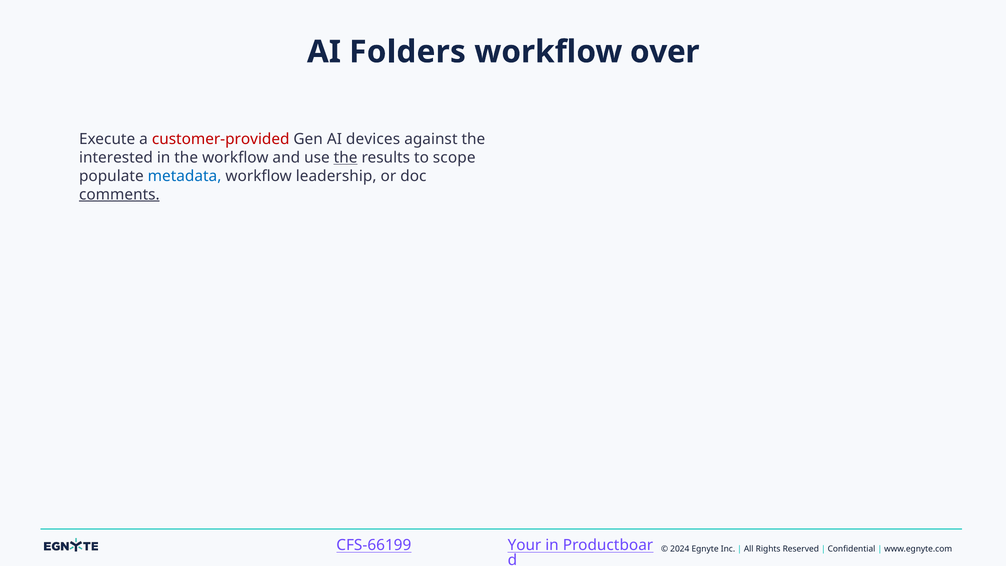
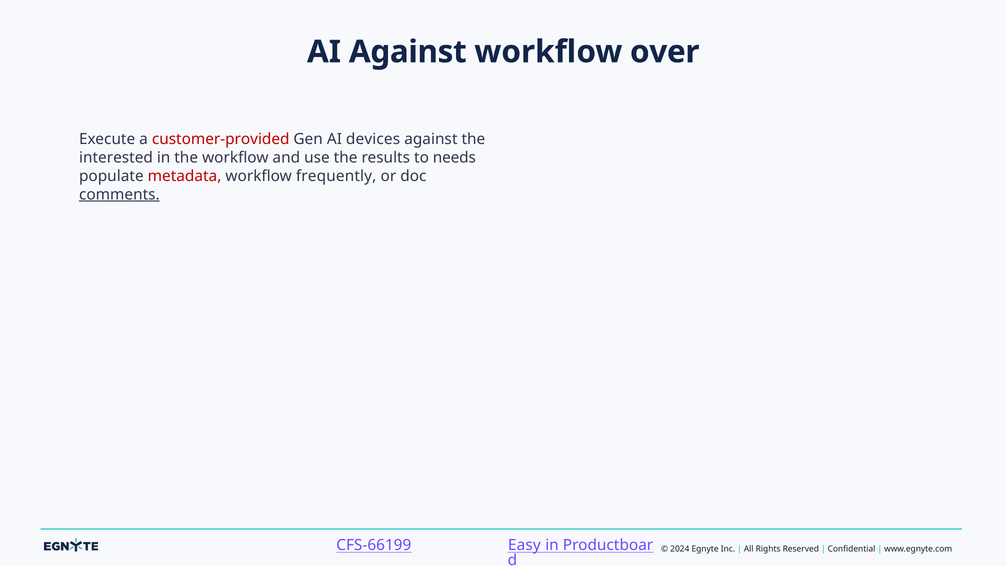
AI Folders: Folders -> Against (408, 52)
the underline: present -> none (346, 158)
scope: scope -> needs (454, 158)
metadata colour: blue -> red (185, 176)
leadership: leadership -> frequently (336, 176)
Your: Your -> Easy (524, 545)
